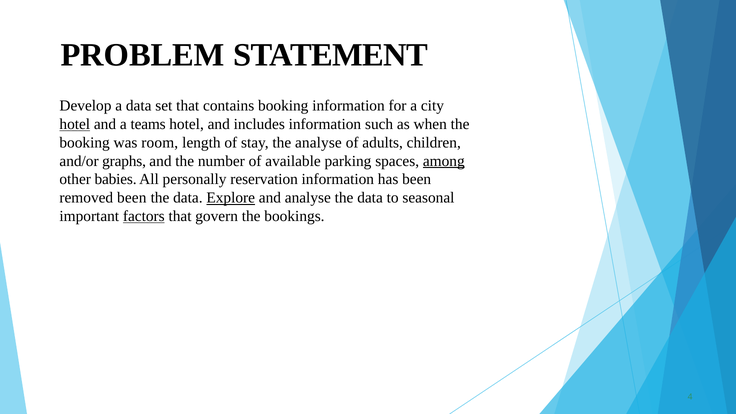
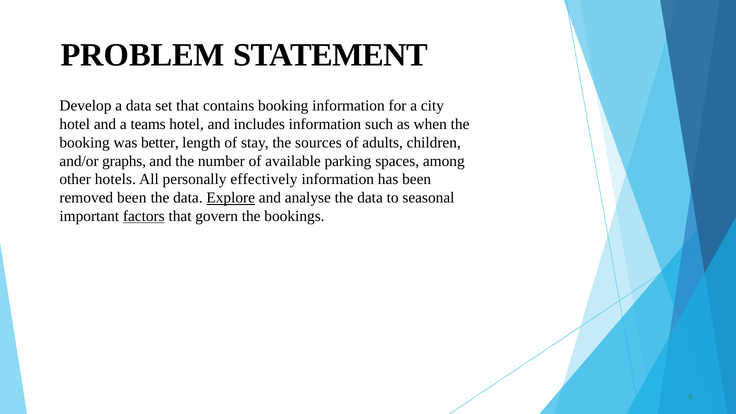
hotel underline: present -> none (75, 124)
room: room -> better (160, 143)
the analyse: analyse -> sources (318, 143)
among underline: present -> none (444, 161)
babies: babies -> hotels (115, 179)
reservation: reservation -> effectively (264, 179)
